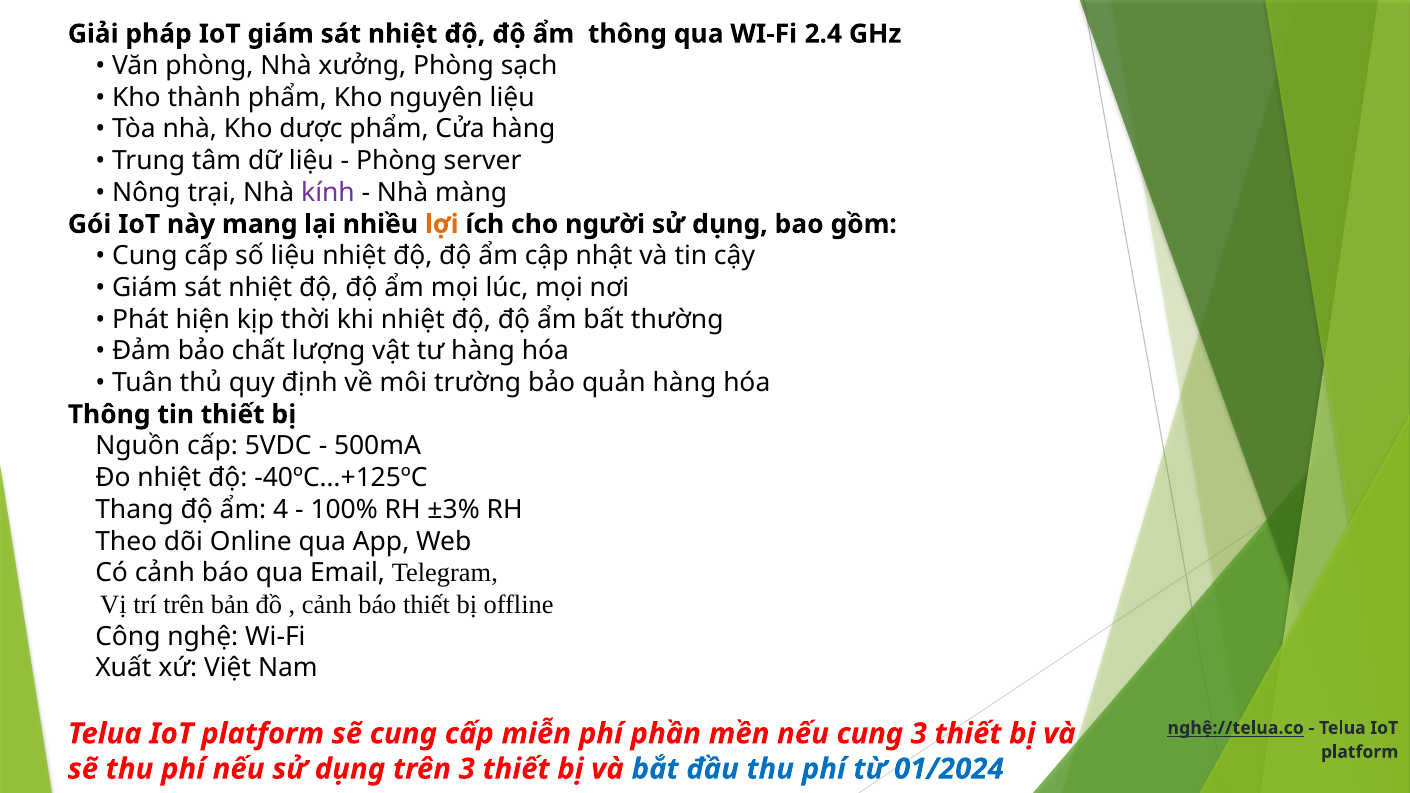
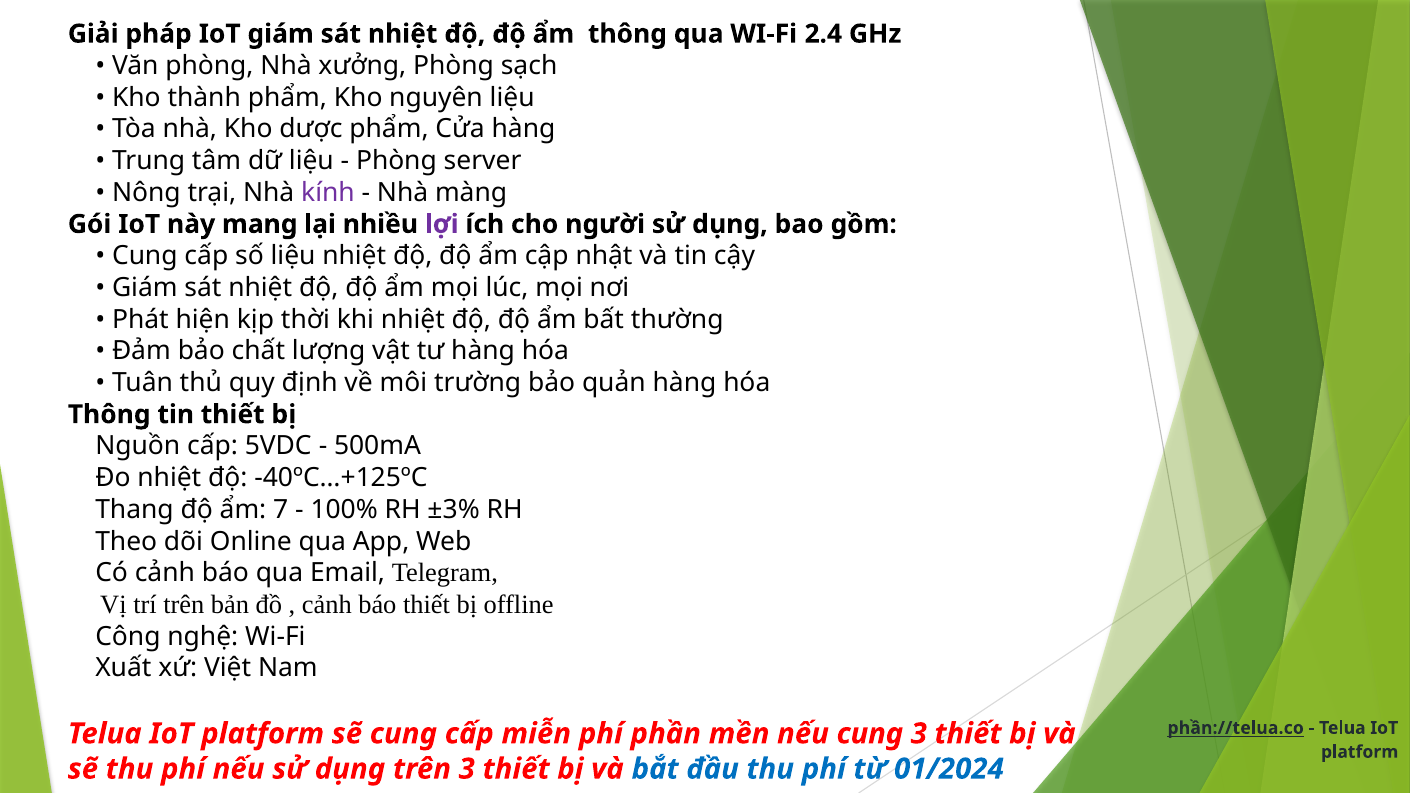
lợi colour: orange -> purple (442, 224)
4: 4 -> 7 (281, 510)
nghệ://telua.co: nghệ://telua.co -> phần://telua.co (1236, 728)
